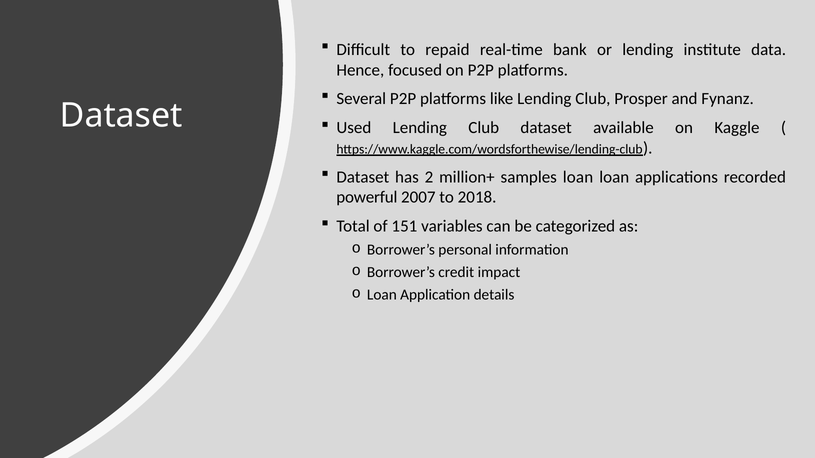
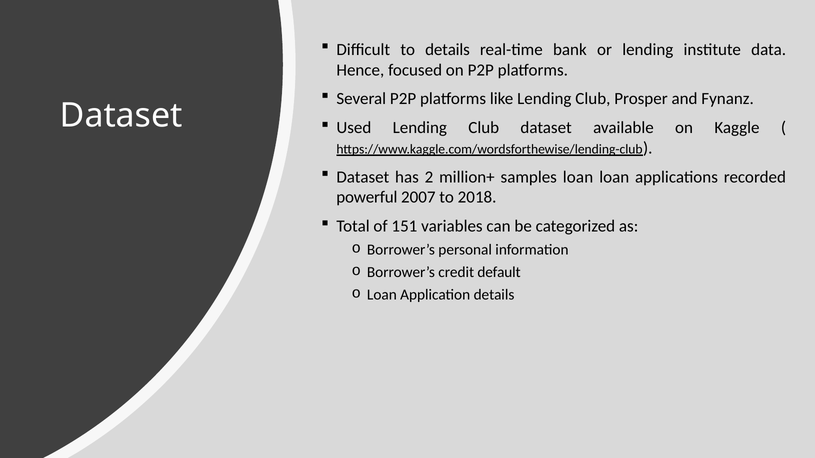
to repaid: repaid -> details (448, 50)
impact: impact -> default (499, 272)
